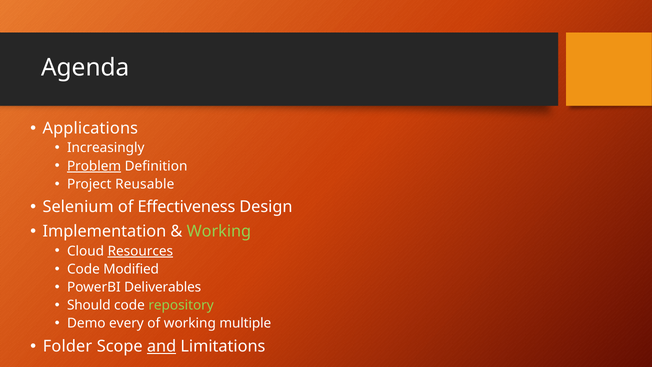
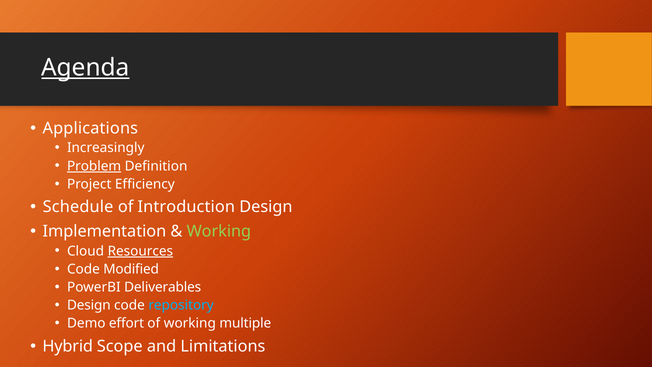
Agenda underline: none -> present (85, 67)
Reusable: Reusable -> Efficiency (145, 184)
Selenium: Selenium -> Schedule (78, 207)
Effectiveness: Effectiveness -> Introduction (186, 207)
Should: Should -> Design (89, 305)
repository colour: light green -> light blue (181, 305)
every: every -> effort (127, 323)
Folder: Folder -> Hybrid (68, 346)
and underline: present -> none (162, 346)
